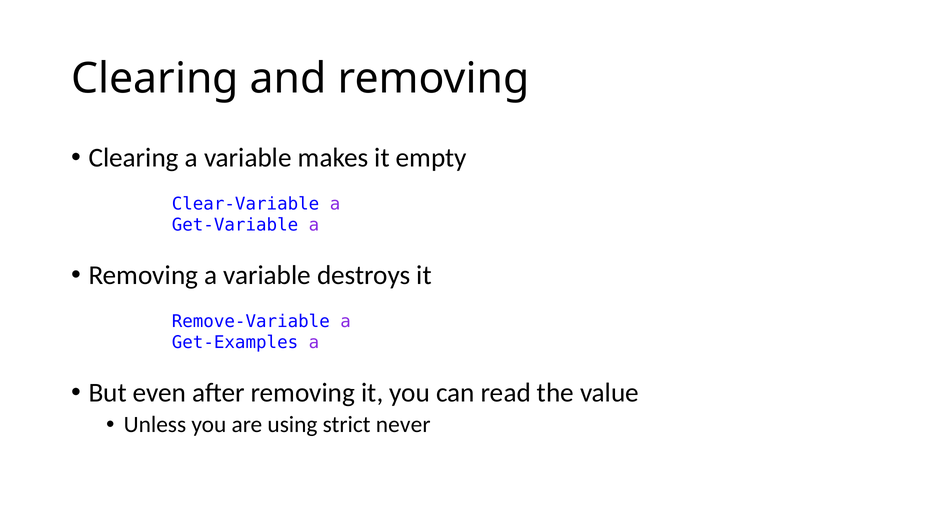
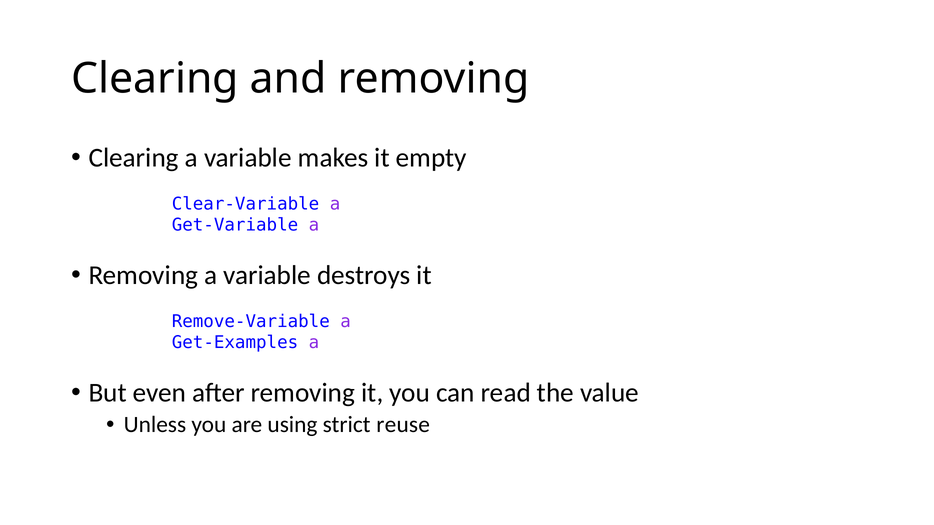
never: never -> reuse (403, 425)
